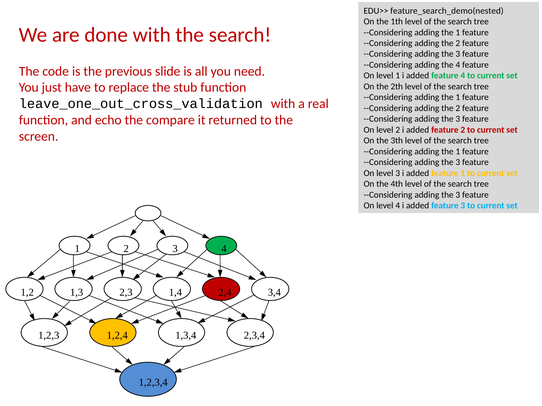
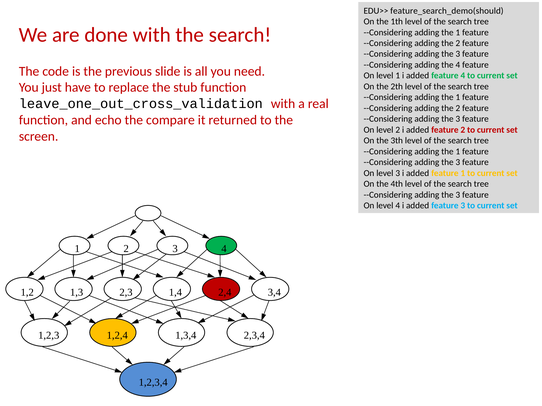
feature_search_demo(nested: feature_search_demo(nested -> feature_search_demo(should (447, 11)
